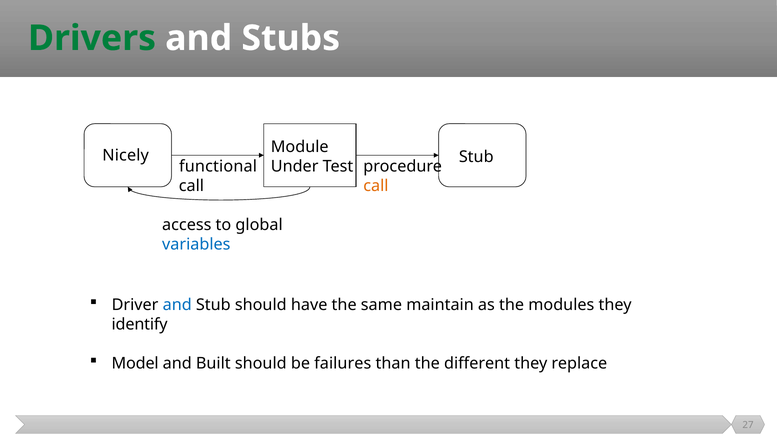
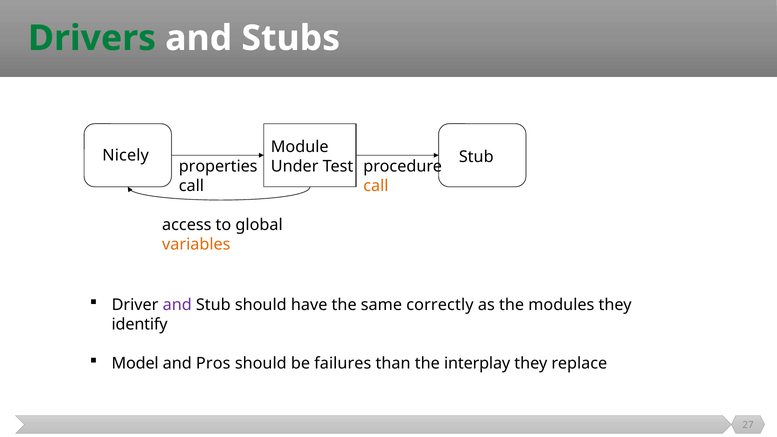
functional: functional -> properties (218, 167)
variables colour: blue -> orange (196, 244)
and colour: blue -> purple (177, 305)
maintain: maintain -> correctly (440, 305)
Built: Built -> Pros (213, 363)
different: different -> interplay (477, 363)
